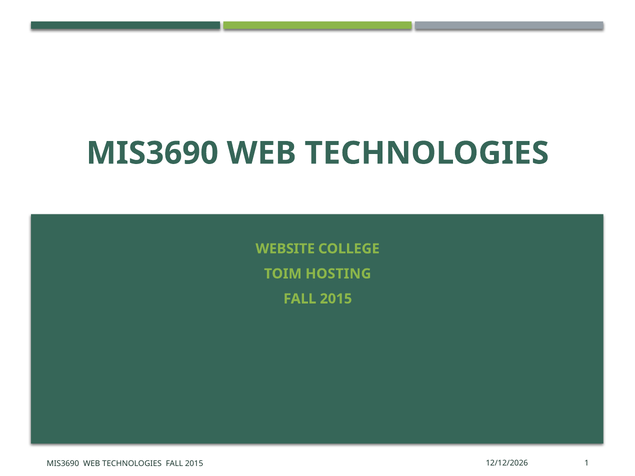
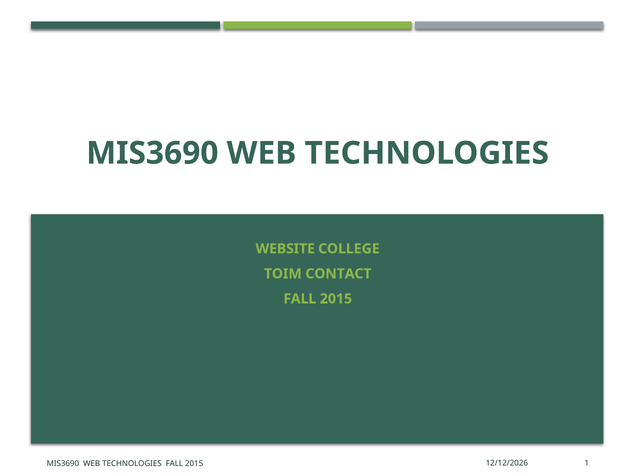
HOSTING: HOSTING -> CONTACT (338, 274)
